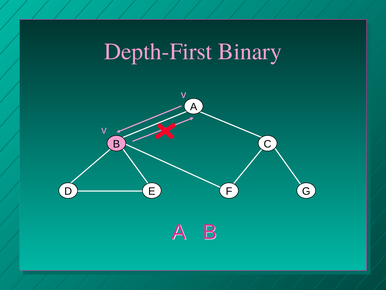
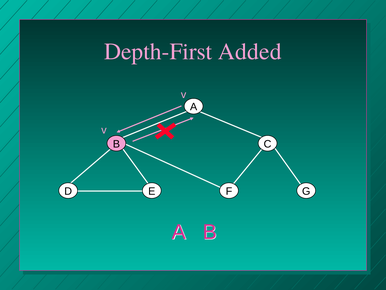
Binary: Binary -> Added (250, 51)
